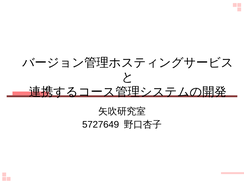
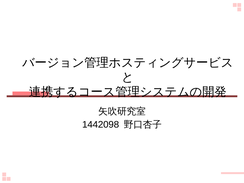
5727649: 5727649 -> 1442098 (101, 125)
